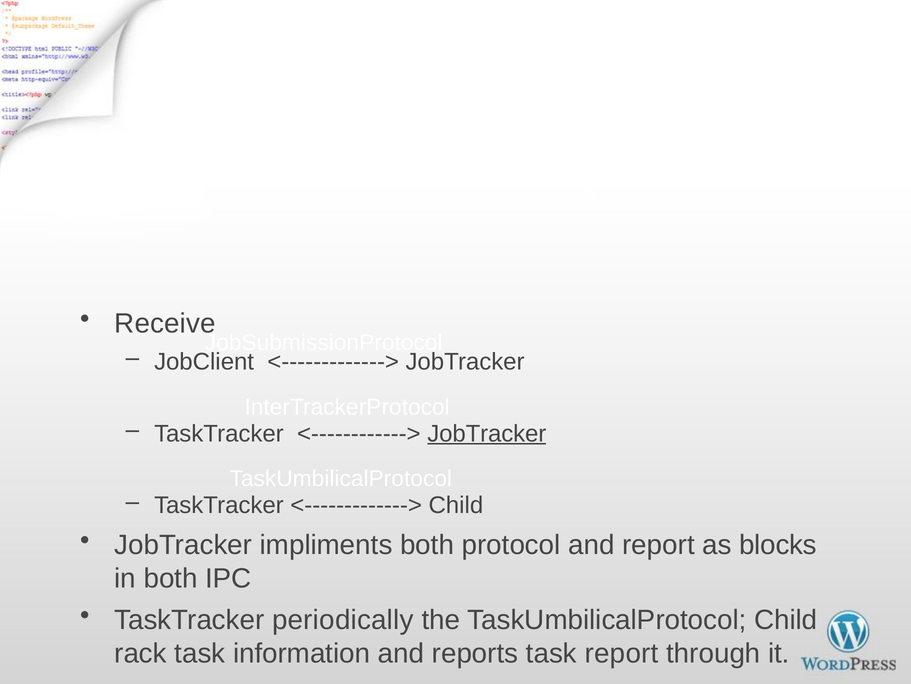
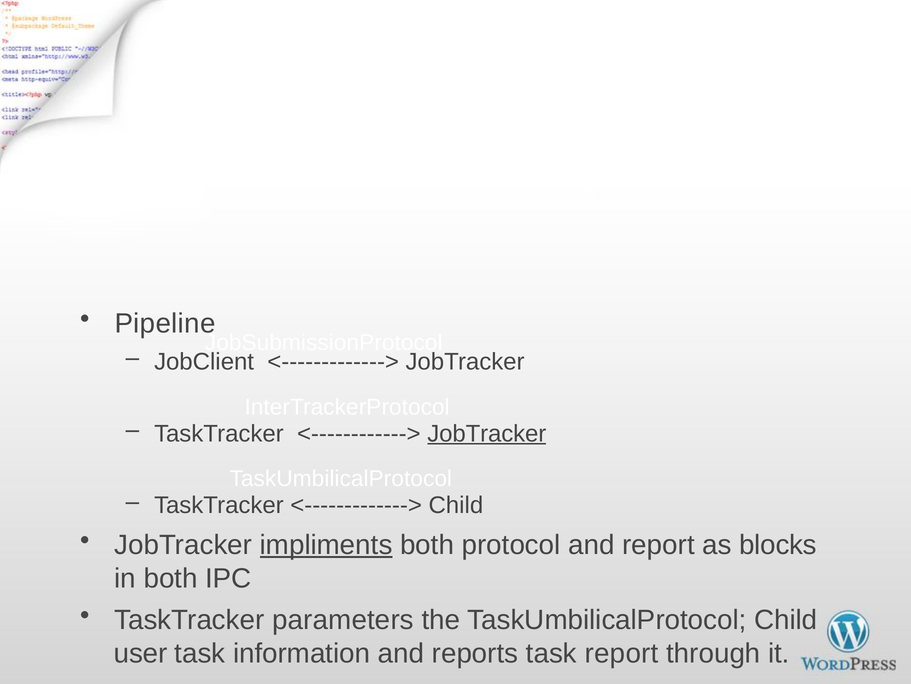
Receive: Receive -> Pipeline (165, 323)
impliments underline: none -> present (326, 544)
periodically: periodically -> parameters (343, 619)
rack: rack -> user (141, 653)
